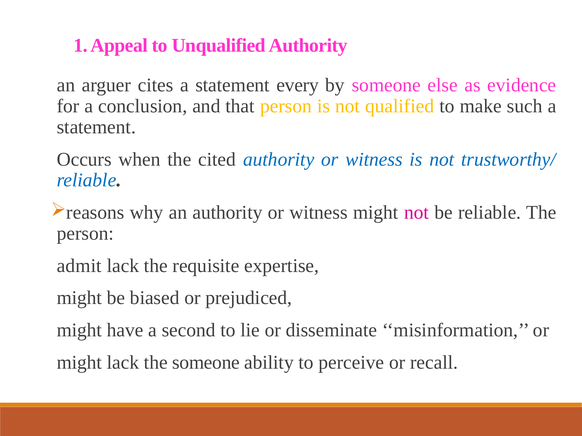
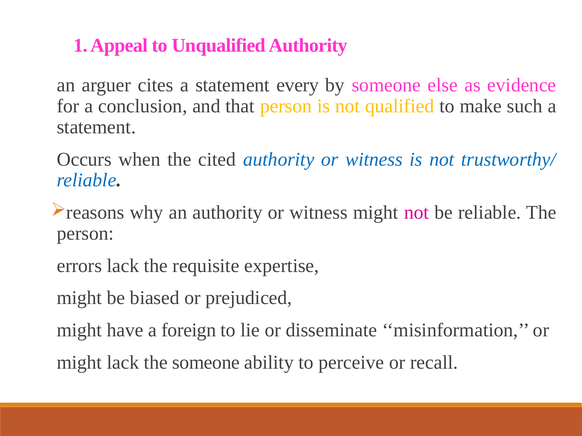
admit: admit -> errors (79, 266)
second: second -> foreign (189, 331)
